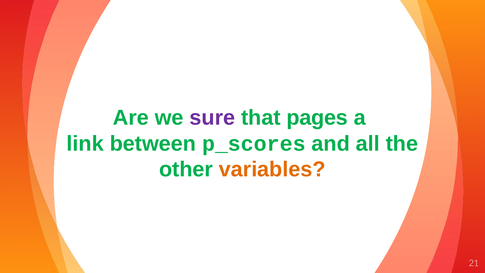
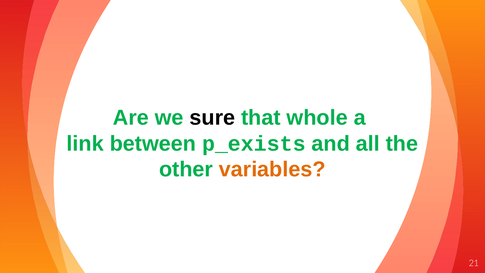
sure colour: purple -> black (212, 118)
pages: pages -> whole (317, 118)
p_scores: p_scores -> p_exists (254, 144)
